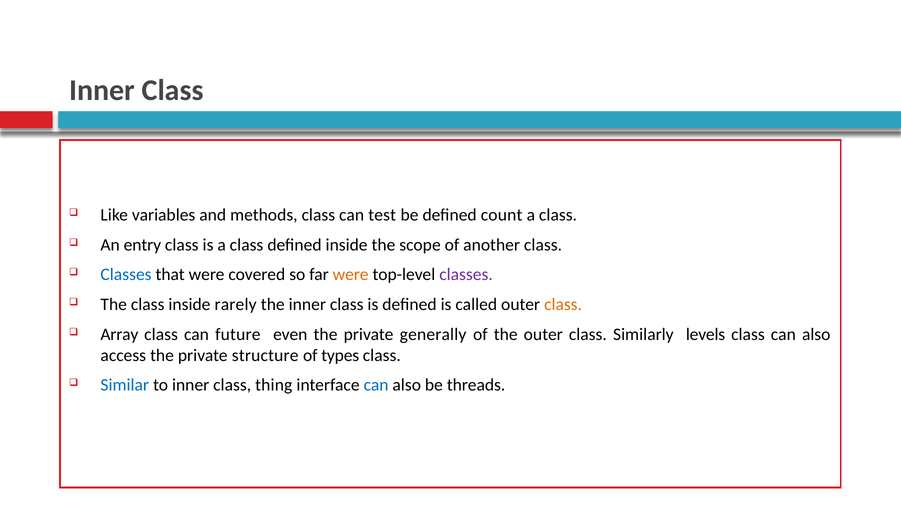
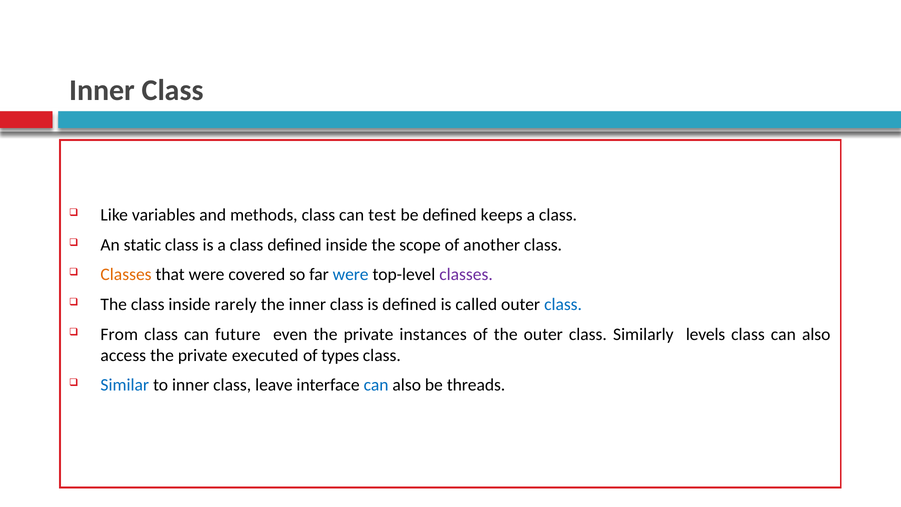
count: count -> keeps (502, 215)
entry: entry -> static (142, 245)
Classes colour: blue -> orange (126, 275)
were colour: orange -> blue (351, 275)
class colour: orange -> blue (563, 304)
Array: Array -> From (119, 334)
generally: generally -> instances (433, 334)
structure: structure -> executed (265, 355)
thing: thing -> leave (274, 385)
